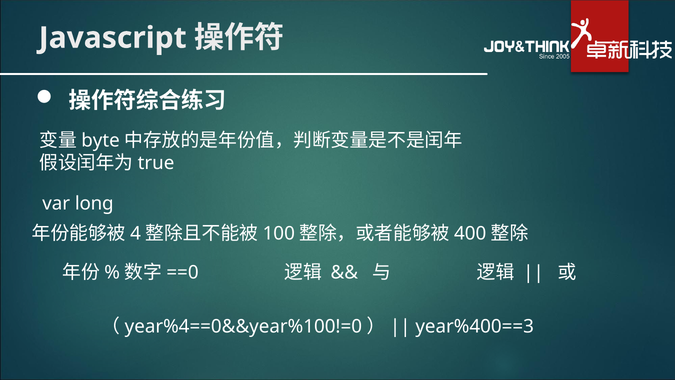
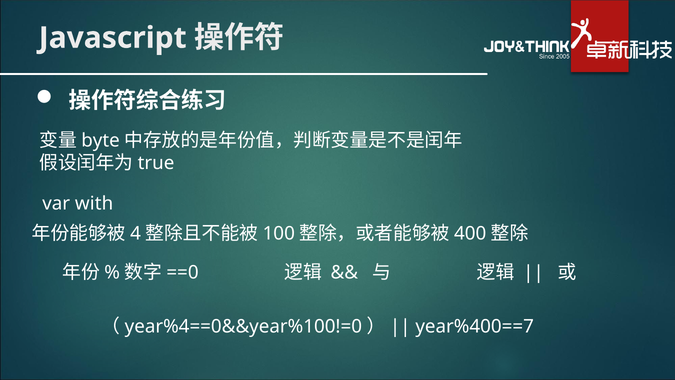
long: long -> with (94, 204)
year%400==3: year%400==3 -> year%400==7 (475, 326)
